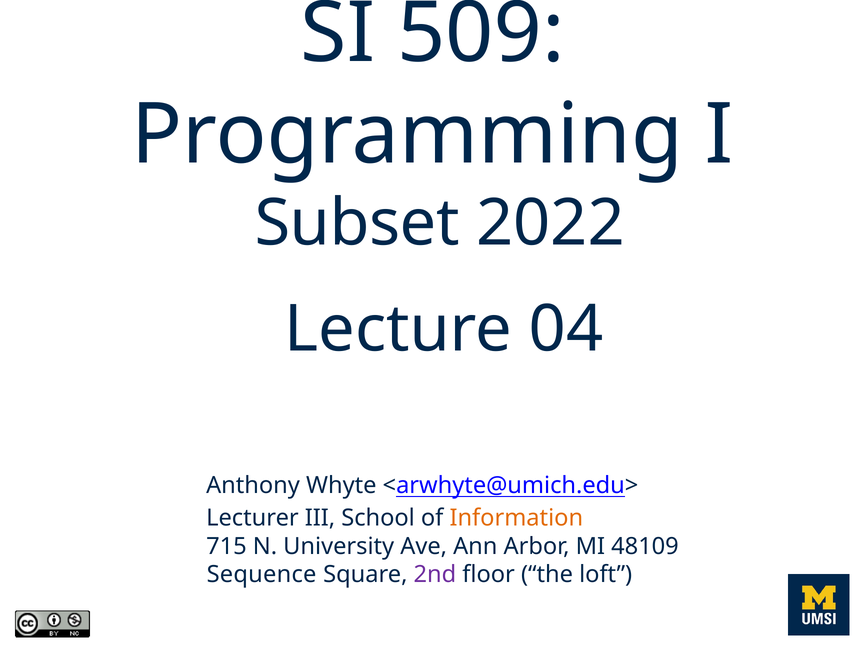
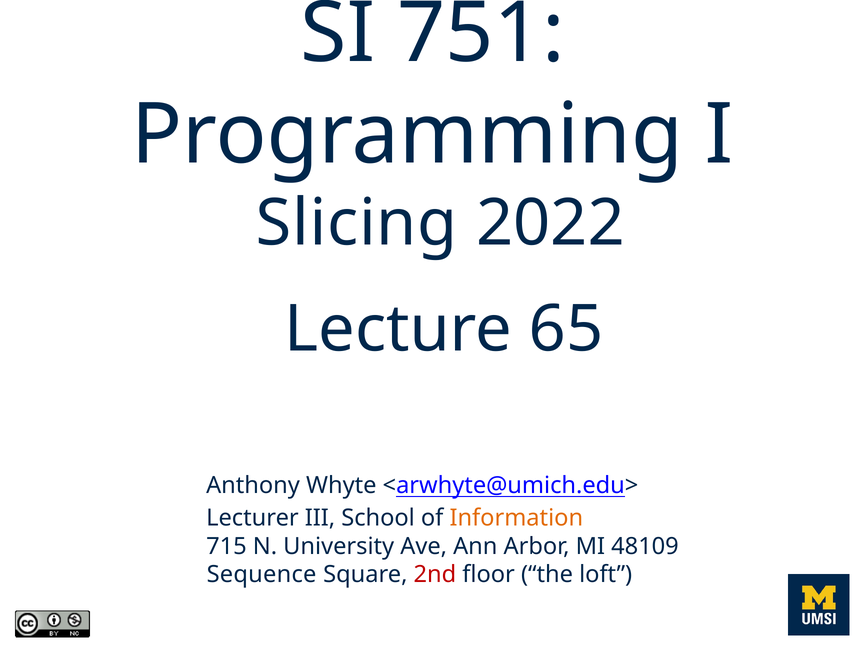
509: 509 -> 751 (481, 33)
Subset: Subset -> Slicing (357, 223)
04: 04 -> 65 (566, 329)
2nd colour: purple -> red (435, 574)
